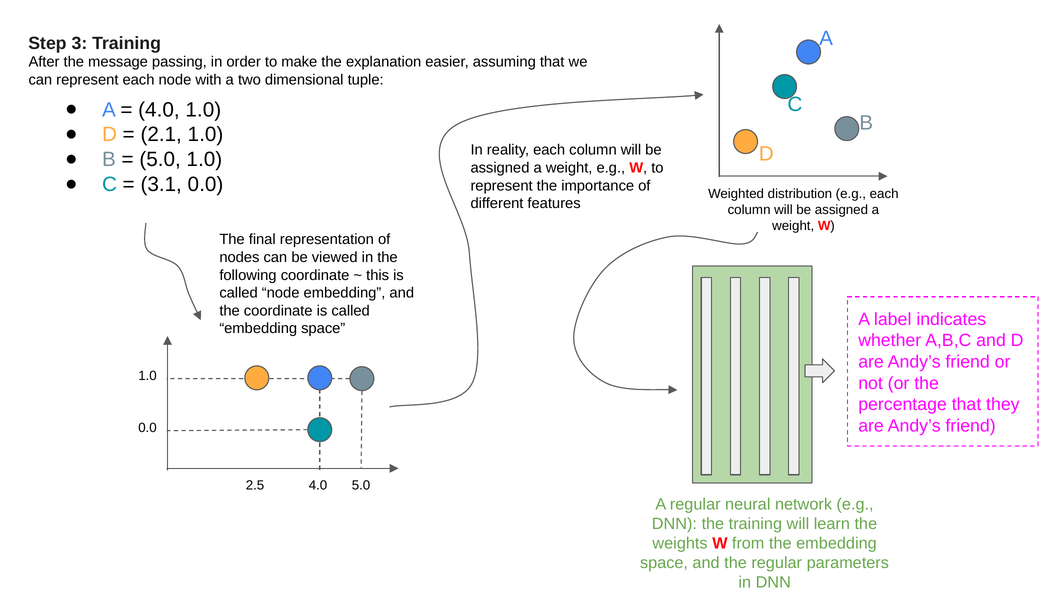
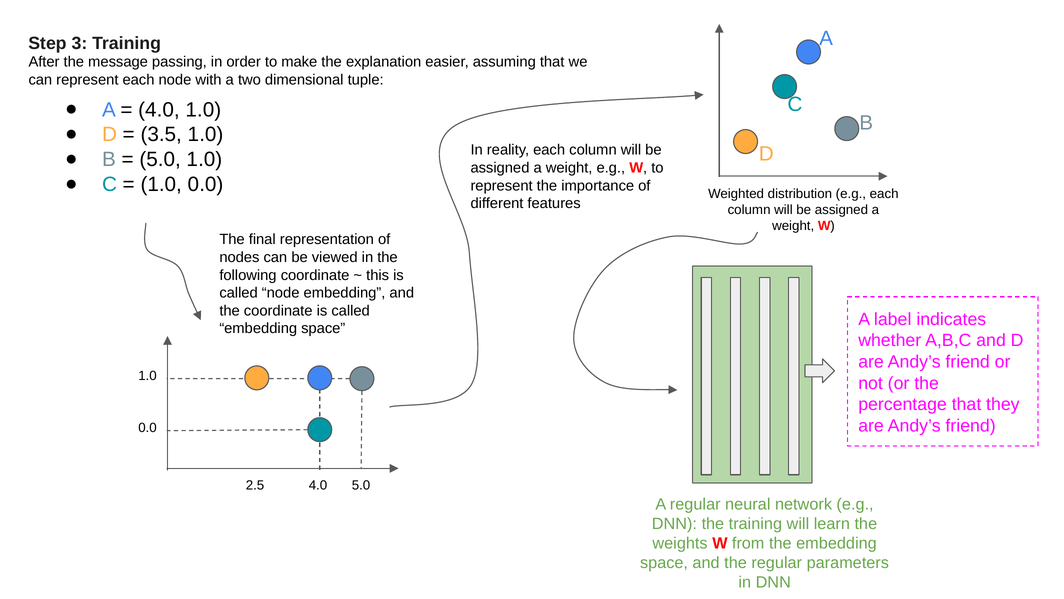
2.1: 2.1 -> 3.5 (161, 134)
3.1: 3.1 -> 1.0 (161, 184)
